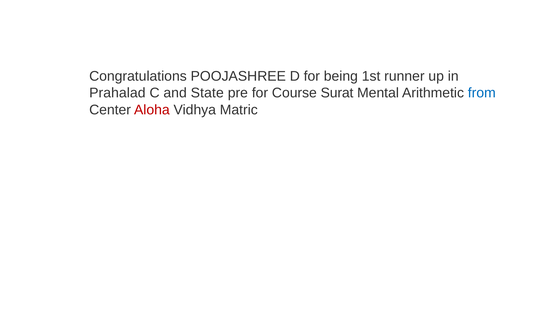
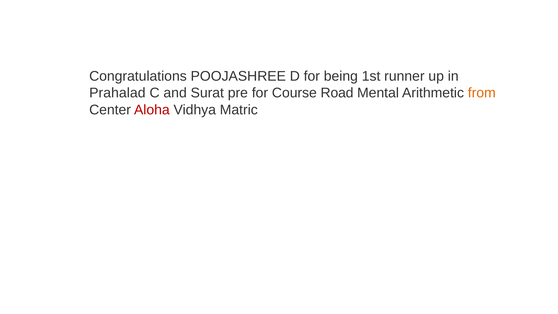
State: State -> Surat (207, 93)
Surat: Surat -> Road (337, 93)
from colour: blue -> orange (482, 93)
